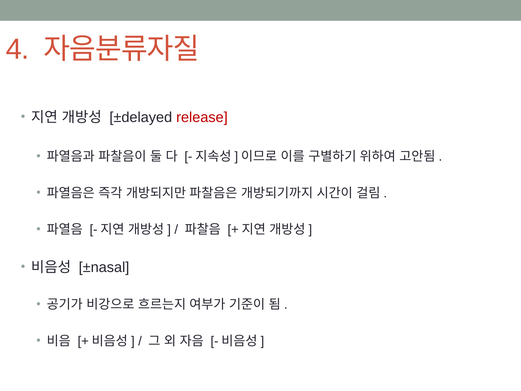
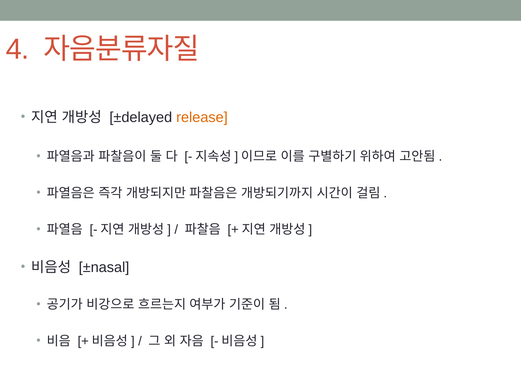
release colour: red -> orange (202, 117)
